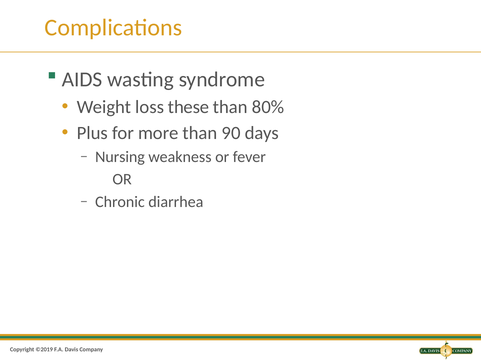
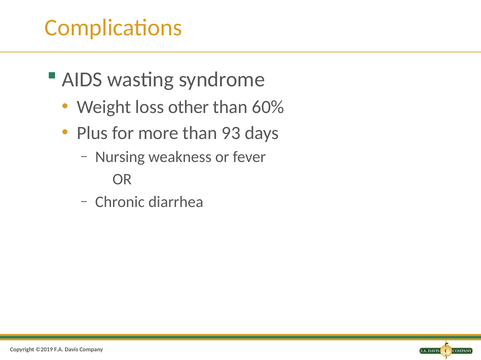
these: these -> other (189, 107)
80%: 80% -> 60% (268, 107)
90: 90 -> 93 (231, 133)
